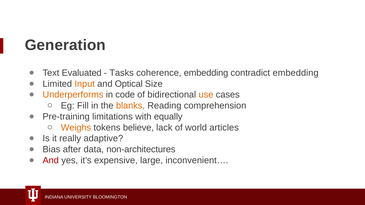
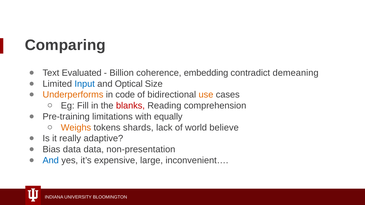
Generation: Generation -> Comparing (65, 45)
Tasks: Tasks -> Billion (122, 73)
contradict embedding: embedding -> demeaning (296, 73)
Input colour: orange -> blue (85, 84)
blanks colour: orange -> red (130, 106)
believe: believe -> shards (138, 128)
articles: articles -> believe (224, 128)
Bias after: after -> data (72, 150)
non-architectures: non-architectures -> non-presentation (141, 150)
And colour: red -> blue (51, 161)
